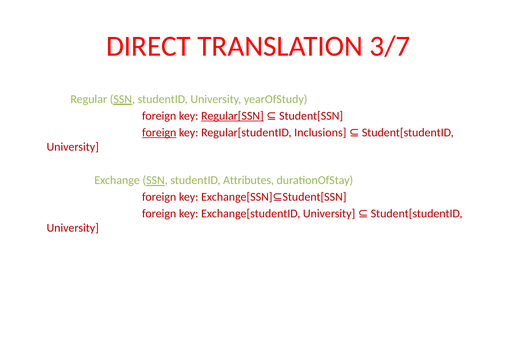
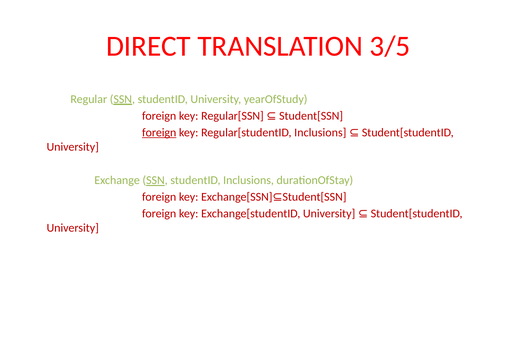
3/7: 3/7 -> 3/5 (390, 46)
Regular[SSN underline: present -> none (232, 116)
studentID Attributes: Attributes -> Inclusions (249, 180)
